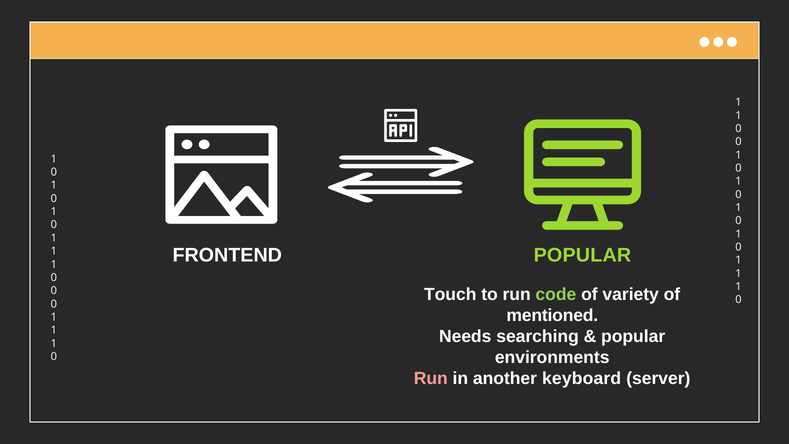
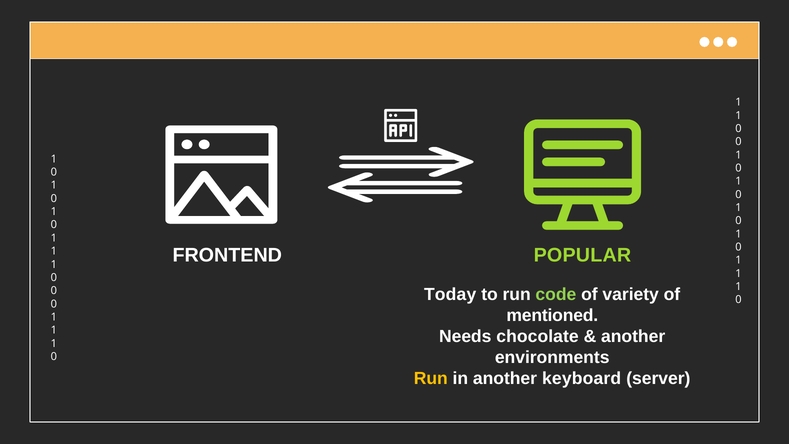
Touch: Touch -> Today (450, 294)
searching: searching -> chocolate (538, 336)
popular: popular -> another (633, 336)
Run colour: pink -> yellow (431, 378)
